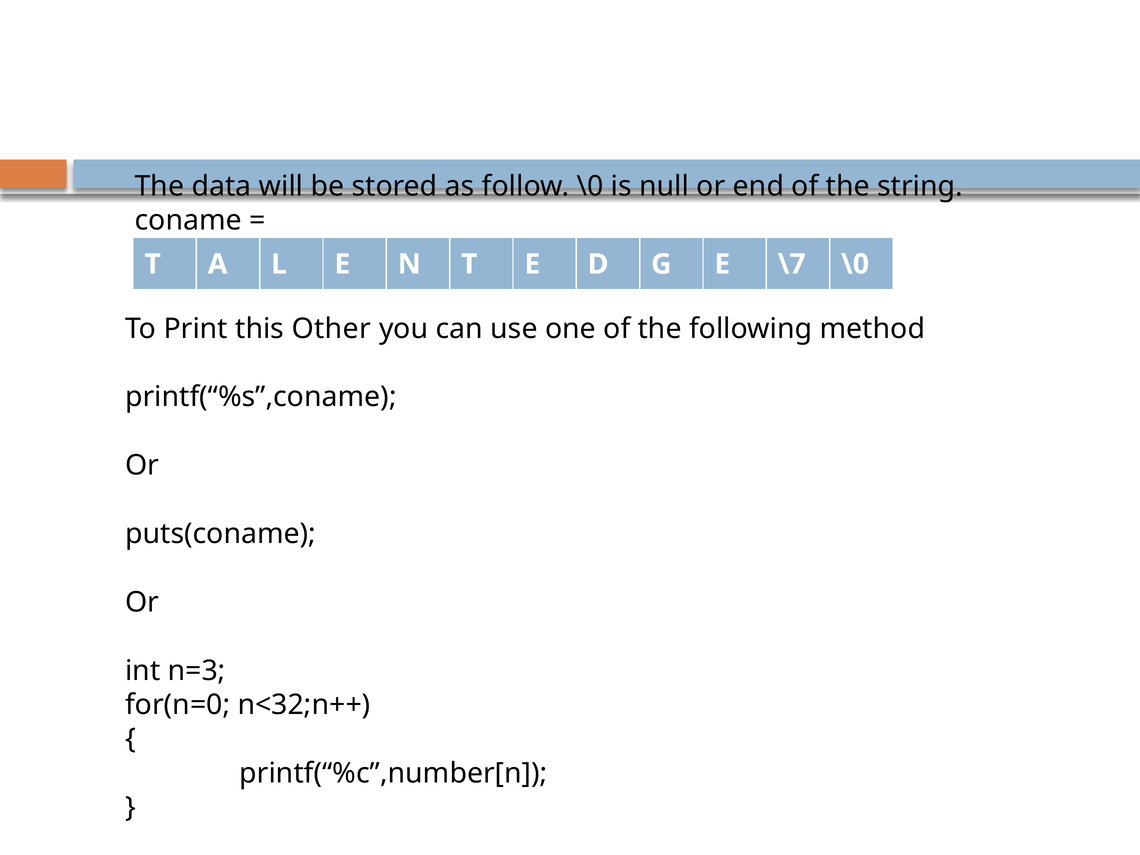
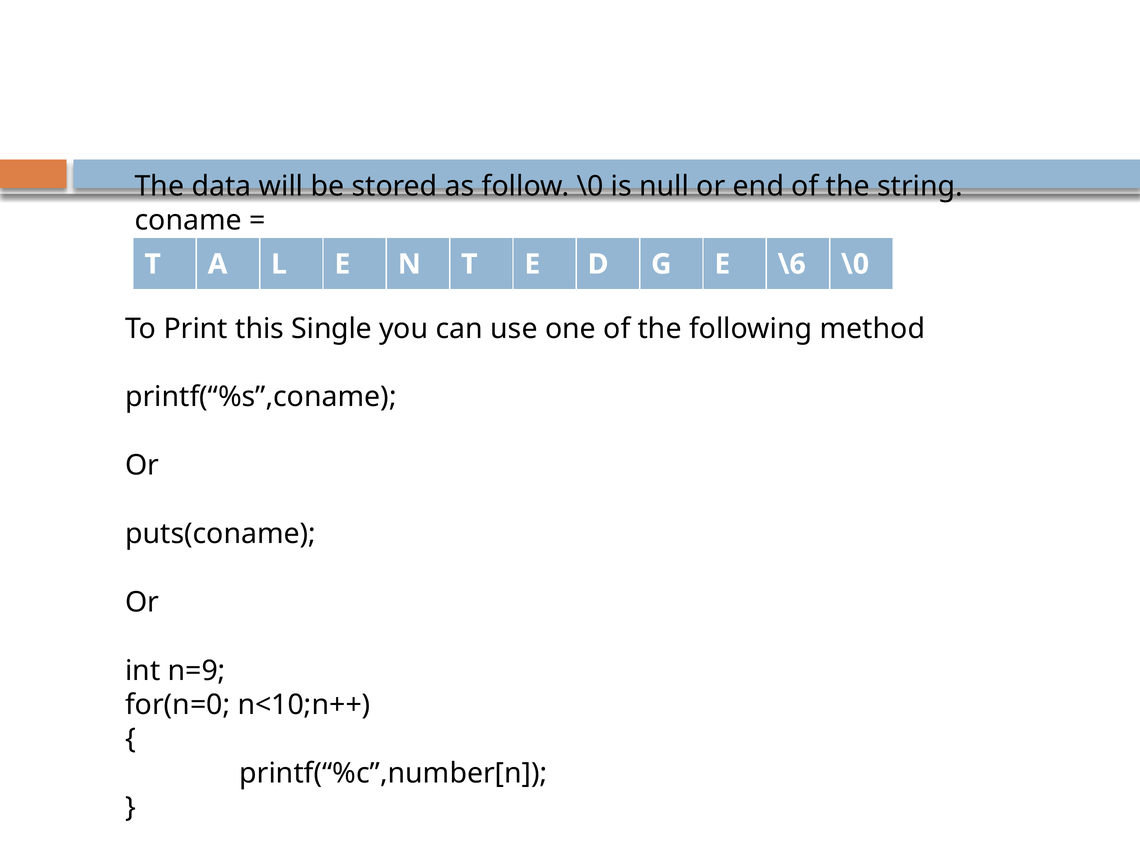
\7: \7 -> \6 (792, 264)
Other: Other -> Single (332, 329)
n=3: n=3 -> n=9 (197, 671)
n<32;n++: n<32;n++ -> n<10;n++ (304, 705)
